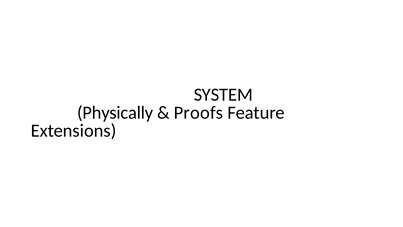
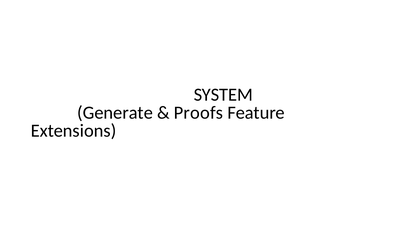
Physically: Physically -> Generate (115, 113)
